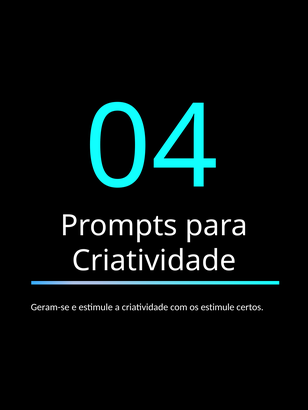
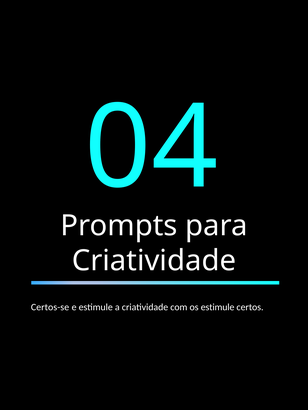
Geram-se: Geram-se -> Certos-se (50, 308)
